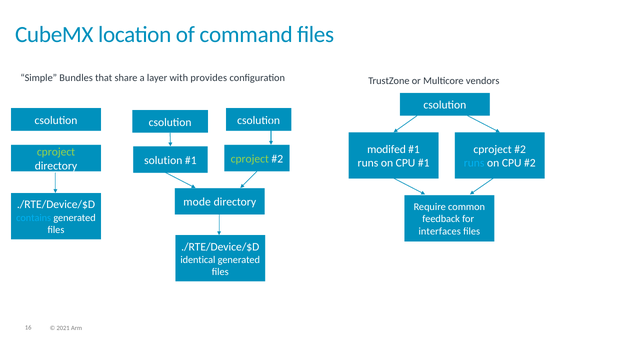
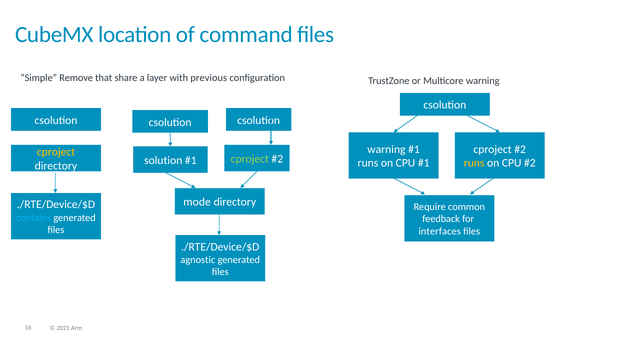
Bundles: Bundles -> Remove (76, 78)
provides: provides -> previous (209, 78)
Multicore vendors: vendors -> warning (483, 81)
modifed: modifed -> warning (386, 150)
cproject colour: light green -> yellow (56, 152)
runs colour: light blue -> yellow (474, 163)
identical: identical -> agnostic (198, 260)
